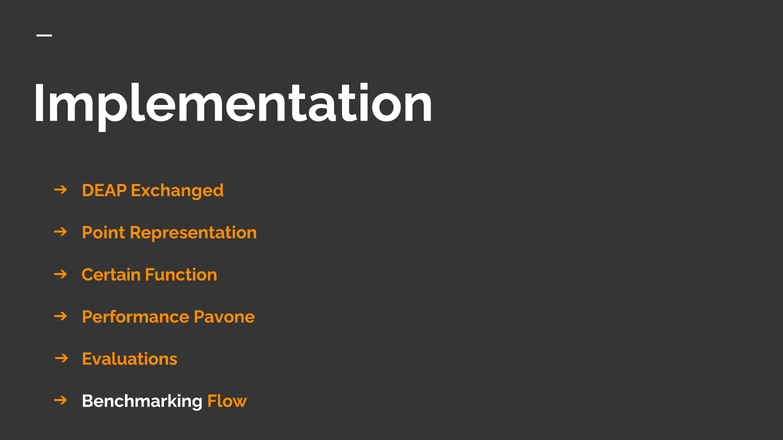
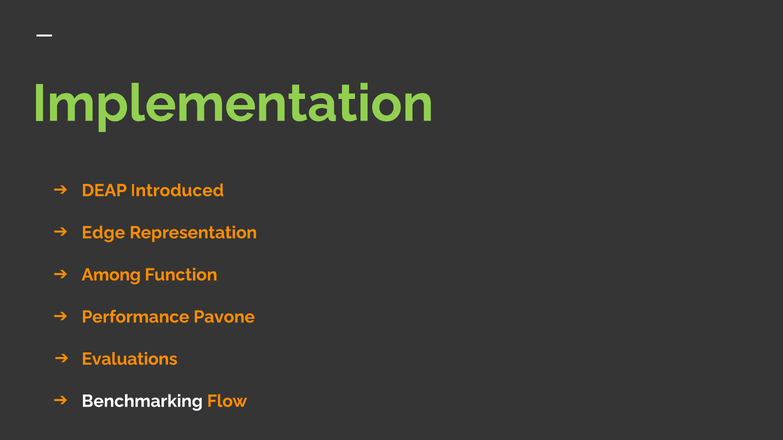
Implementation colour: white -> light green (233, 104)
Exchanged: Exchanged -> Introduced (177, 191)
Point: Point -> Edge (103, 233)
Certain: Certain -> Among (111, 275)
